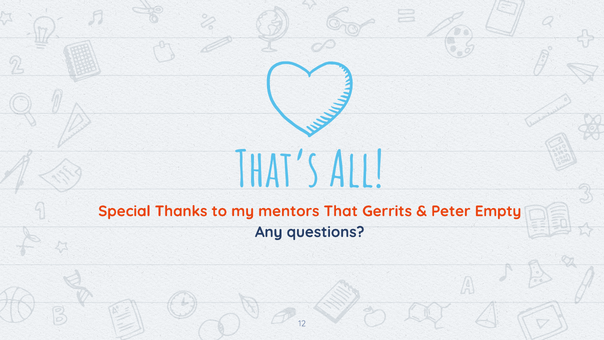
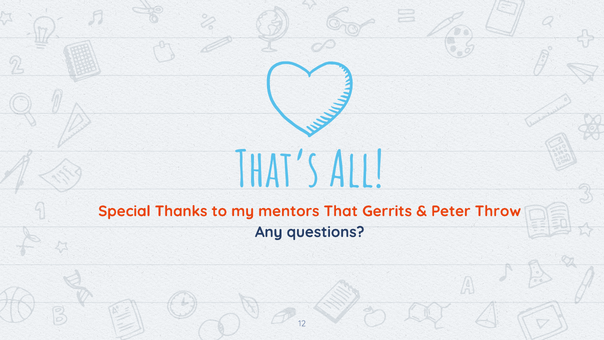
Empty: Empty -> Throw (498, 211)
